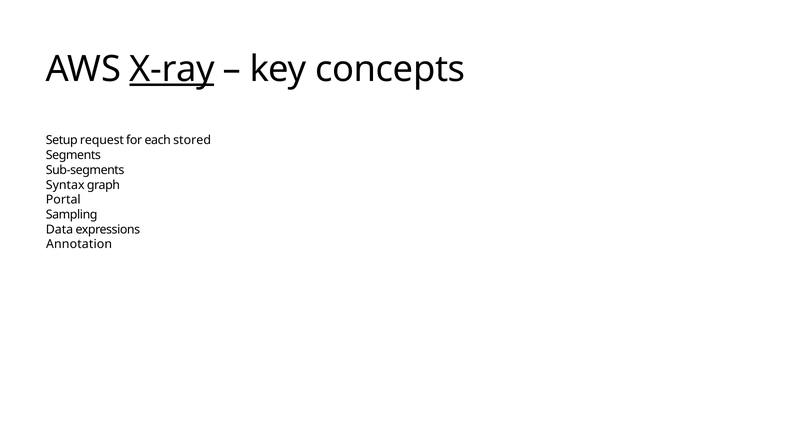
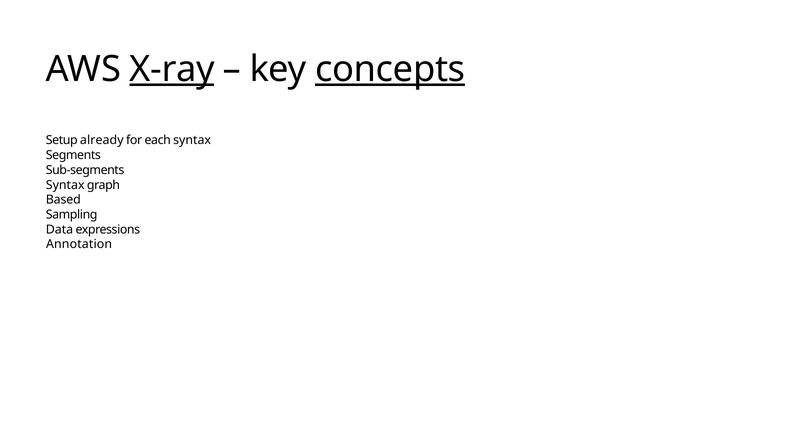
concepts underline: none -> present (390, 69)
request: request -> already (102, 140)
each stored: stored -> syntax (192, 140)
Portal: Portal -> Based (63, 200)
